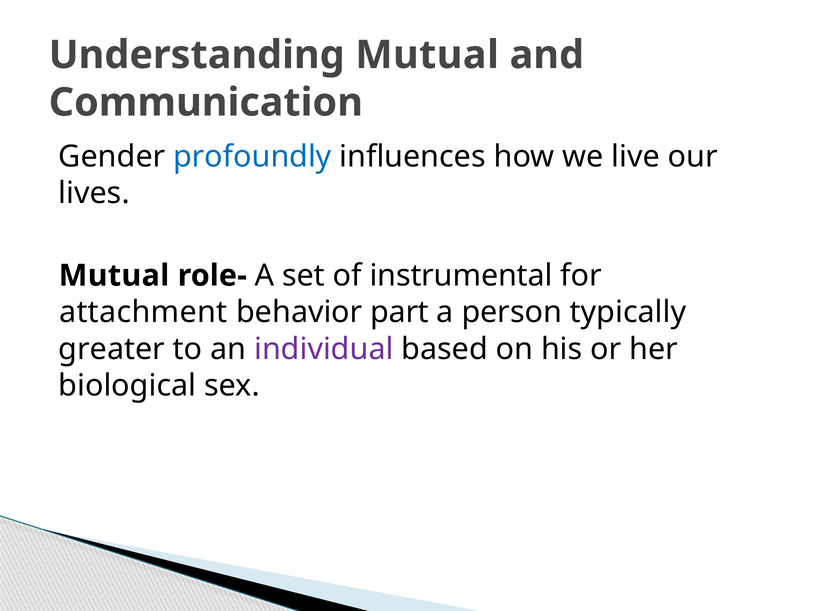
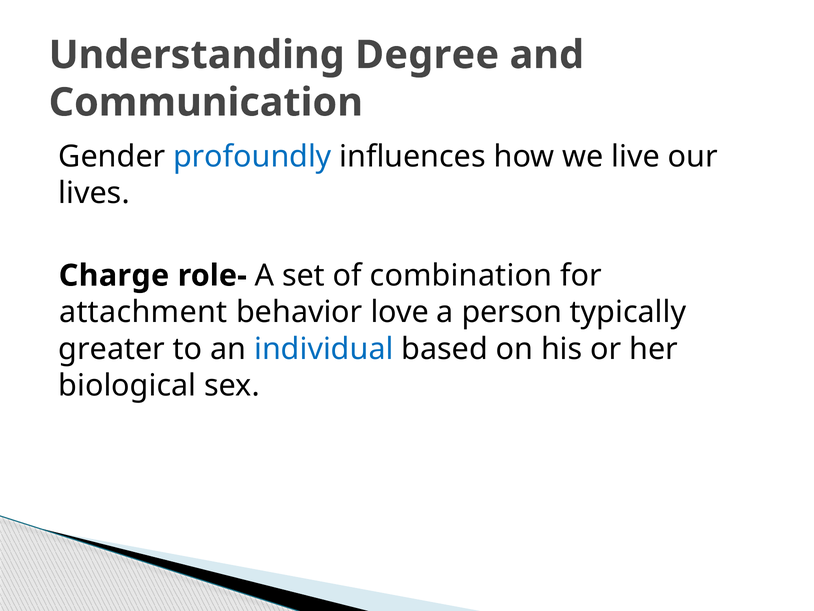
Understanding Mutual: Mutual -> Degree (427, 55)
Mutual: Mutual -> Charge (114, 275)
instrumental: instrumental -> combination (461, 275)
part: part -> love (400, 312)
individual colour: purple -> blue (324, 349)
